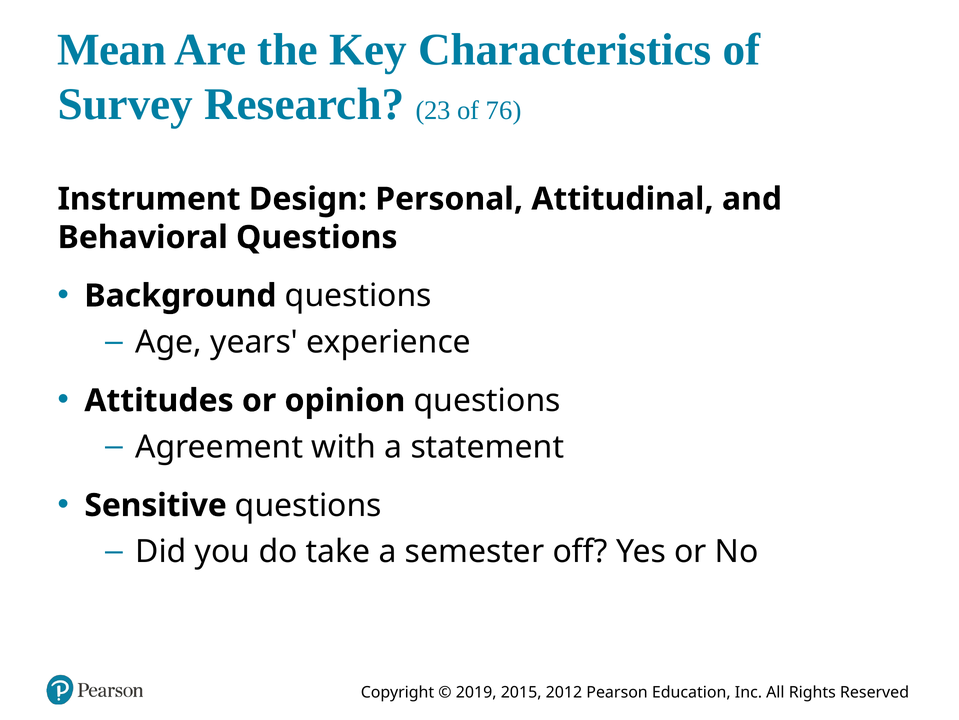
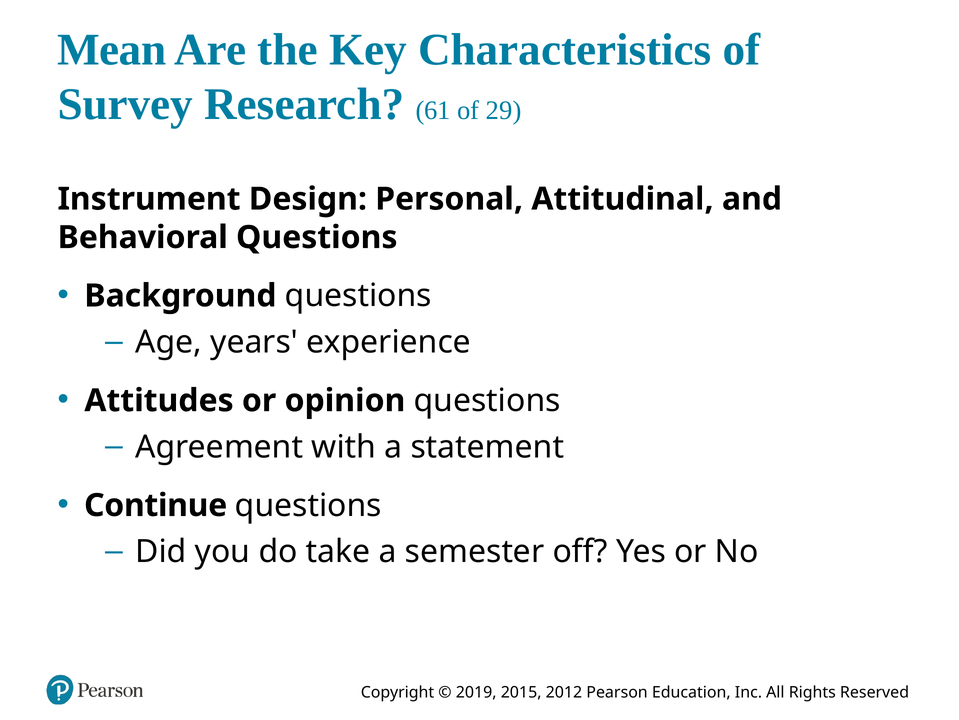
23: 23 -> 61 (433, 110)
76: 76 -> 29 (504, 110)
Sensitive: Sensitive -> Continue (156, 505)
